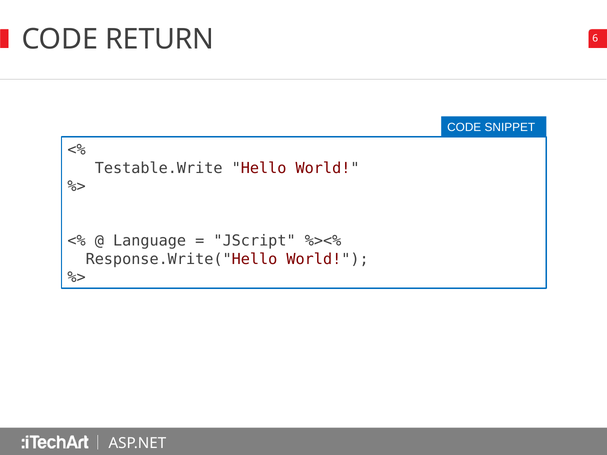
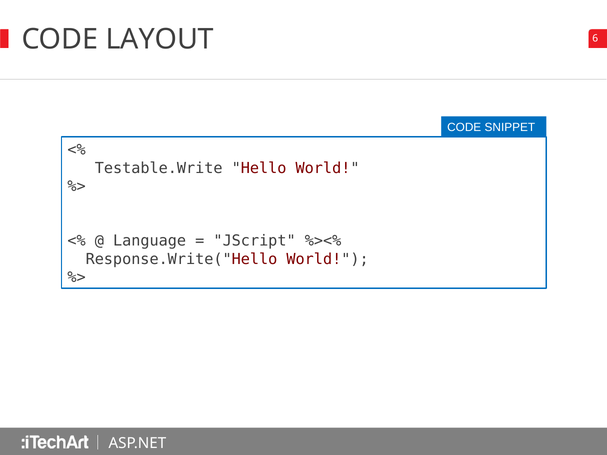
RETURN: RETURN -> LAYOUT (160, 40)
